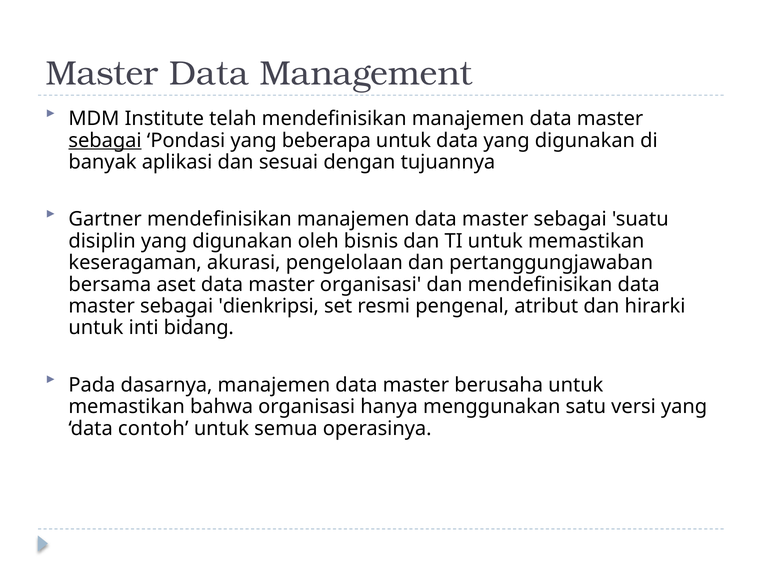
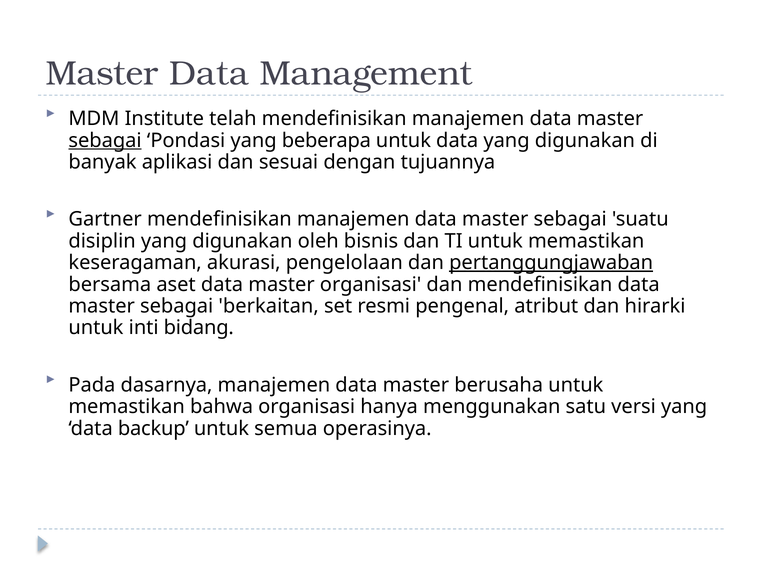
pertanggungjawaban underline: none -> present (551, 263)
dienkripsi: dienkripsi -> berkaitan (269, 306)
contoh: contoh -> backup (153, 429)
